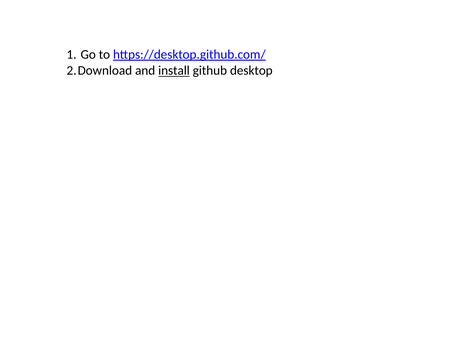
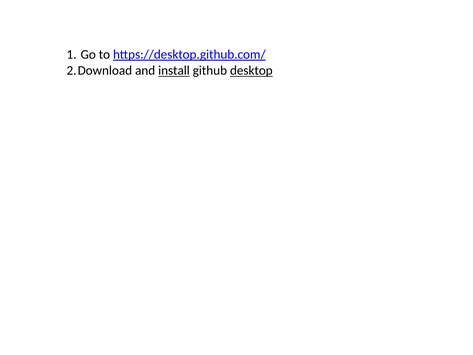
desktop underline: none -> present (251, 71)
